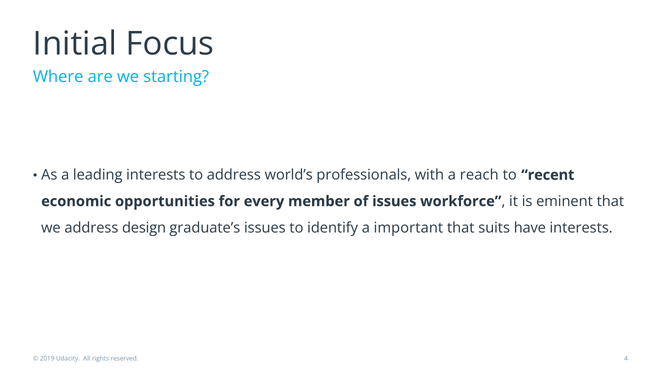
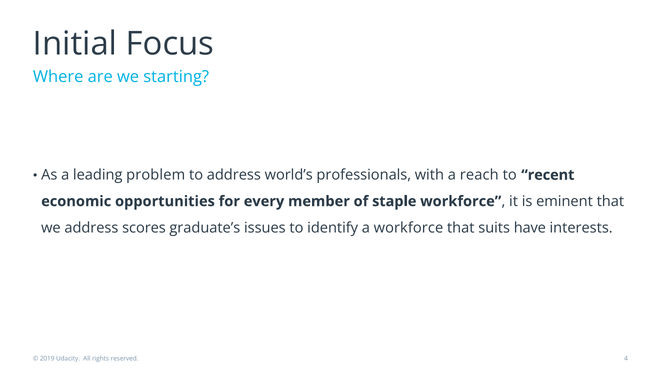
leading interests: interests -> problem (156, 175)
of issues: issues -> staple (394, 201)
design: design -> scores (144, 228)
a important: important -> workforce (408, 228)
